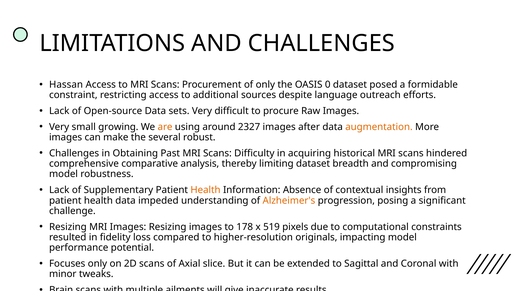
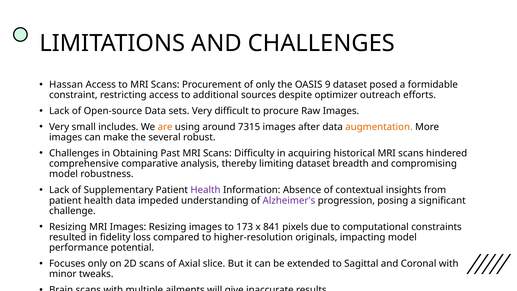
0: 0 -> 9 (328, 85)
language: language -> optimizer (336, 95)
growing: growing -> includes (118, 127)
2327: 2327 -> 7315 (249, 127)
Health colour: orange -> purple (206, 190)
Alzheimer's colour: orange -> purple (289, 200)
178: 178 -> 173 (245, 227)
519: 519 -> 841 (271, 227)
